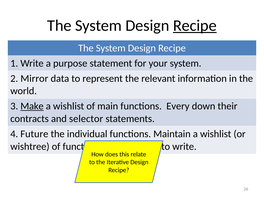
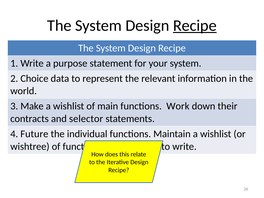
Mirror: Mirror -> Choice (34, 78)
Make underline: present -> none (32, 106)
Every: Every -> Work (178, 106)
